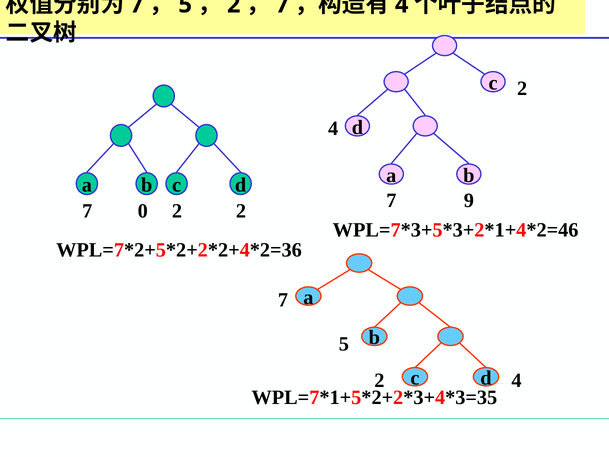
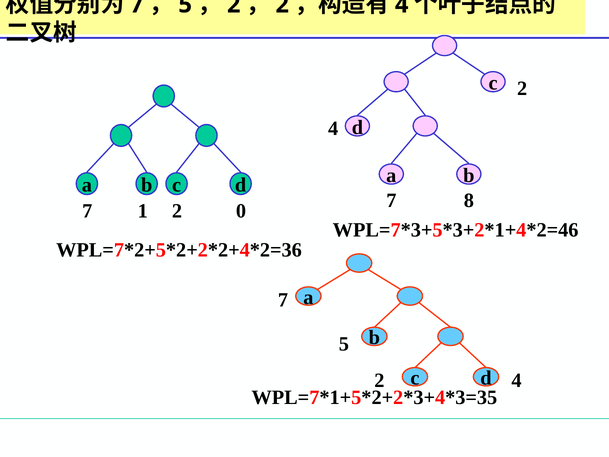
7: 7 -> 2 (282, 5)
9: 9 -> 8 (469, 201)
0: 0 -> 1 (143, 211)
2 2: 2 -> 0 (241, 211)
